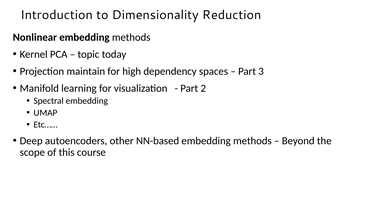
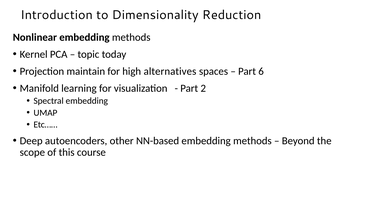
dependency: dependency -> alternatives (170, 71)
3: 3 -> 6 (261, 71)
